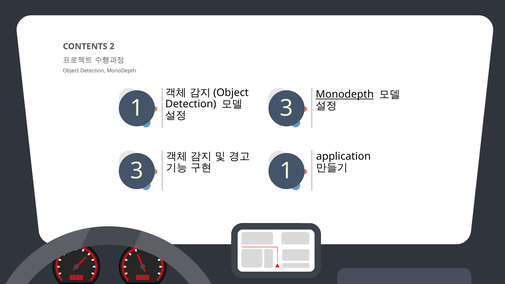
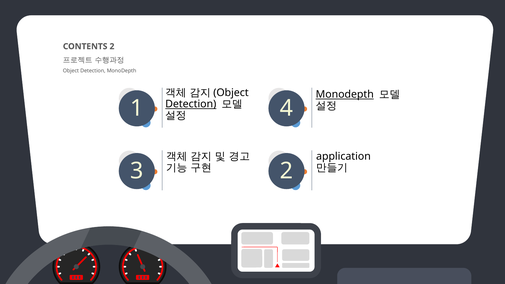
Detection underline: none -> present (191, 104)
1 3: 3 -> 4 (287, 108)
1: 1 -> 2 (287, 171)
